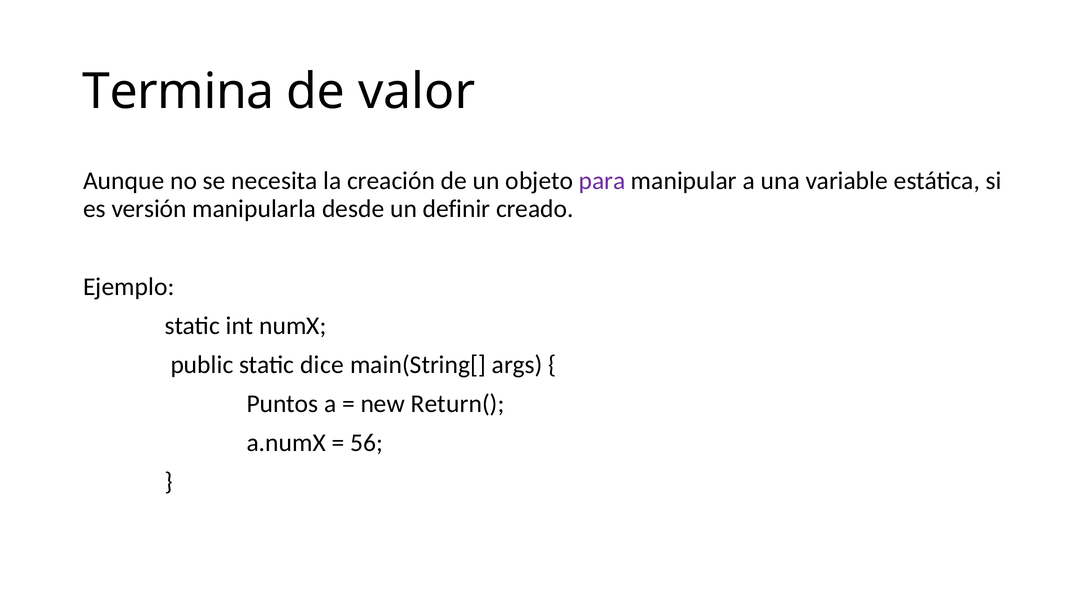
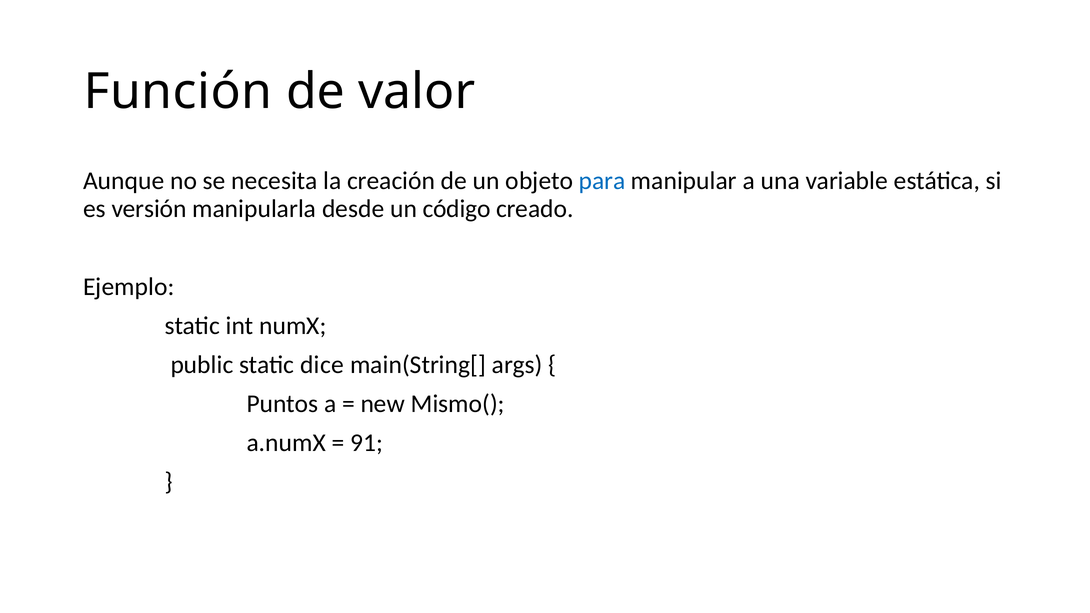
Termina: Termina -> Función (178, 92)
para colour: purple -> blue (602, 181)
definir: definir -> código (457, 209)
Return(: Return( -> Mismo( (458, 404)
56: 56 -> 91 (367, 443)
